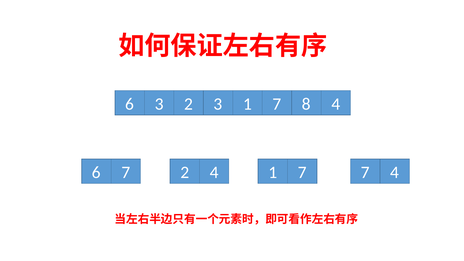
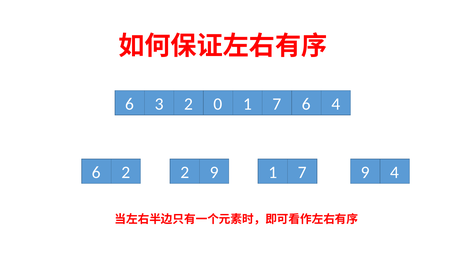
2 3: 3 -> 0 (218, 104)
7 8: 8 -> 6 (306, 104)
6 7: 7 -> 2 (126, 172)
2 4: 4 -> 9 (214, 172)
7 7: 7 -> 9 (365, 172)
